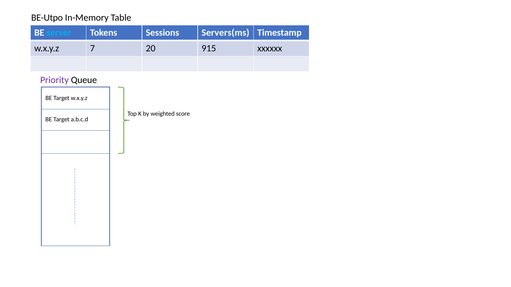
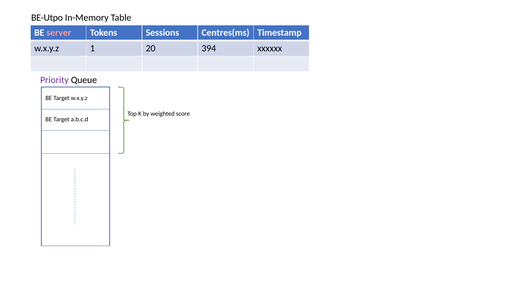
server colour: light blue -> pink (59, 33)
Servers(ms: Servers(ms -> Centres(ms (226, 33)
7: 7 -> 1 (92, 48)
915: 915 -> 394 (209, 48)
